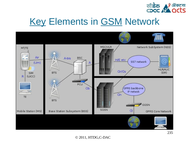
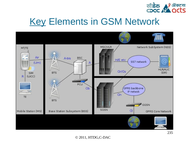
GSM underline: present -> none (112, 22)
